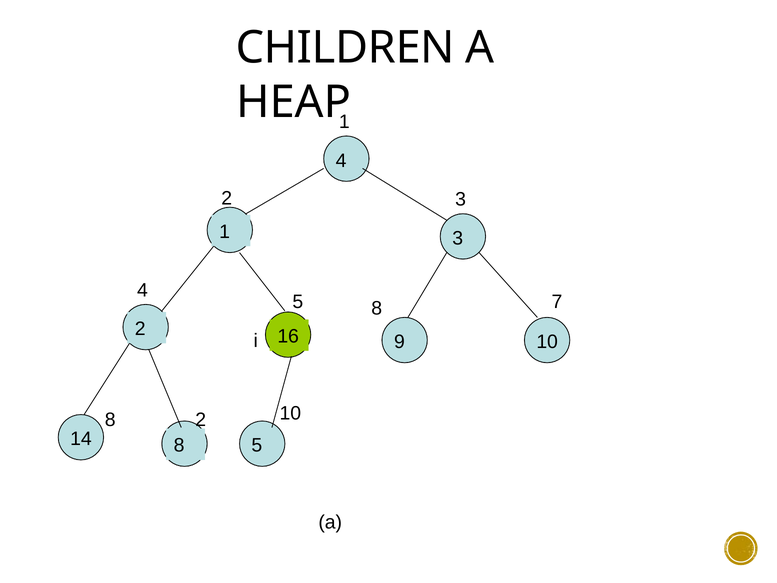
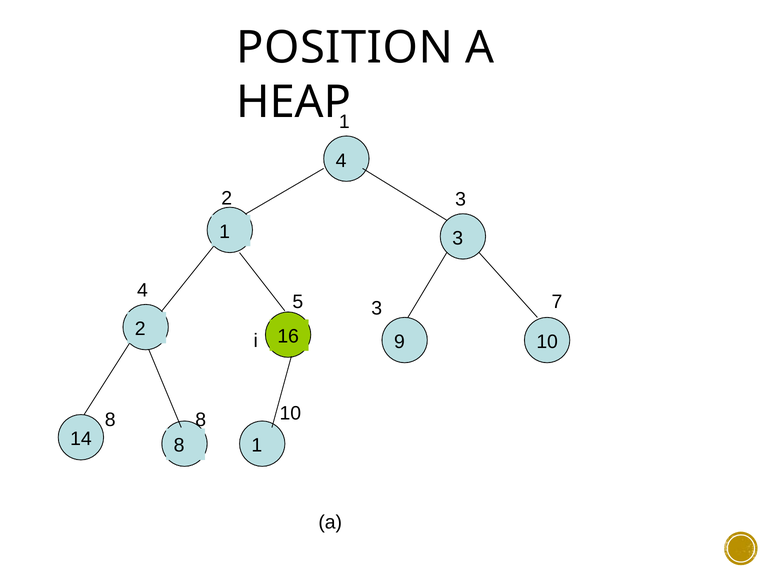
CHILDREN: CHILDREN -> POSITION (345, 48)
5 8: 8 -> 3 (377, 308)
8 2: 2 -> 8 (201, 420)
8 5: 5 -> 1 (257, 445)
